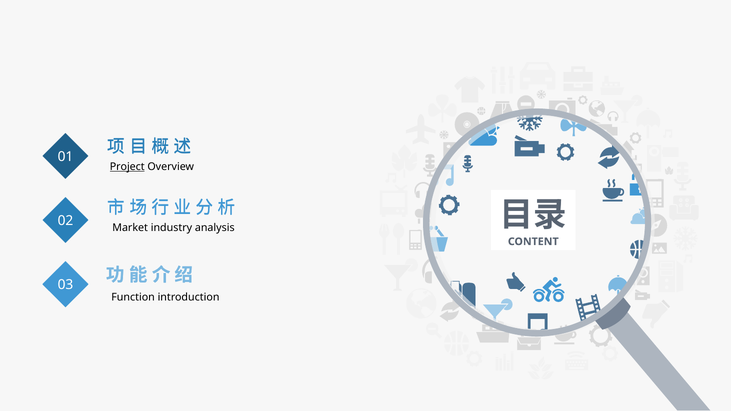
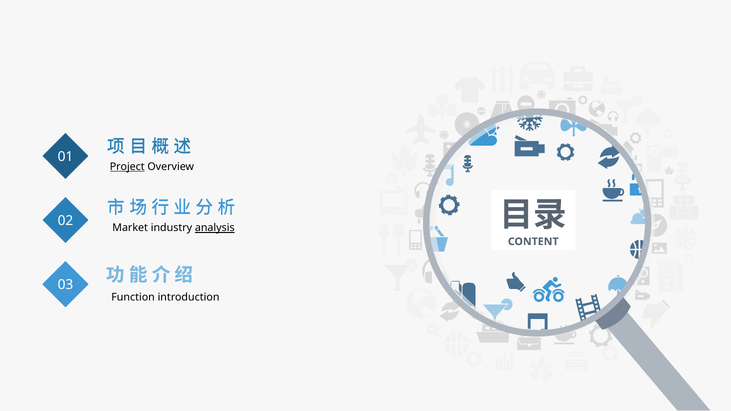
analysis underline: none -> present (215, 228)
